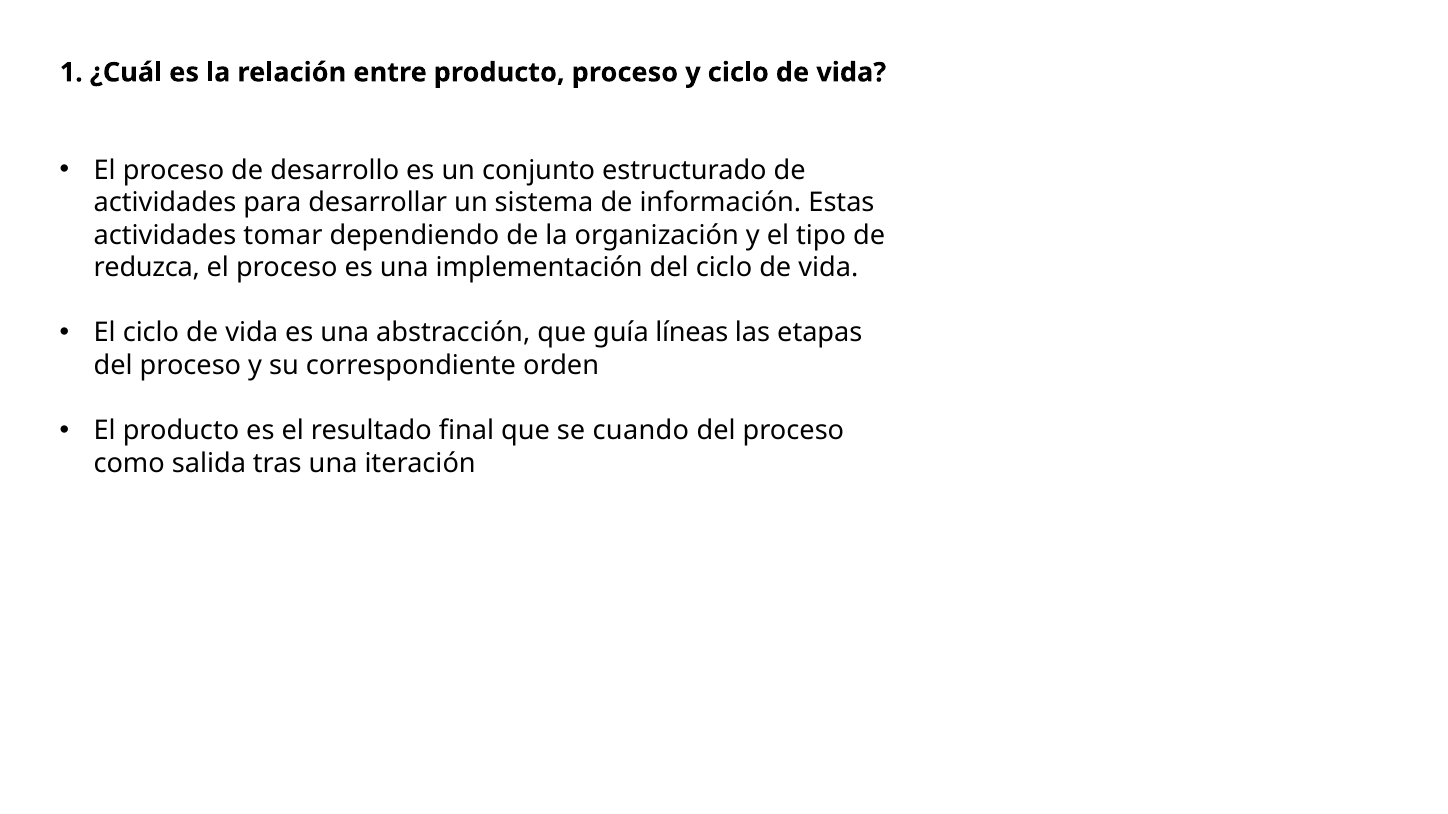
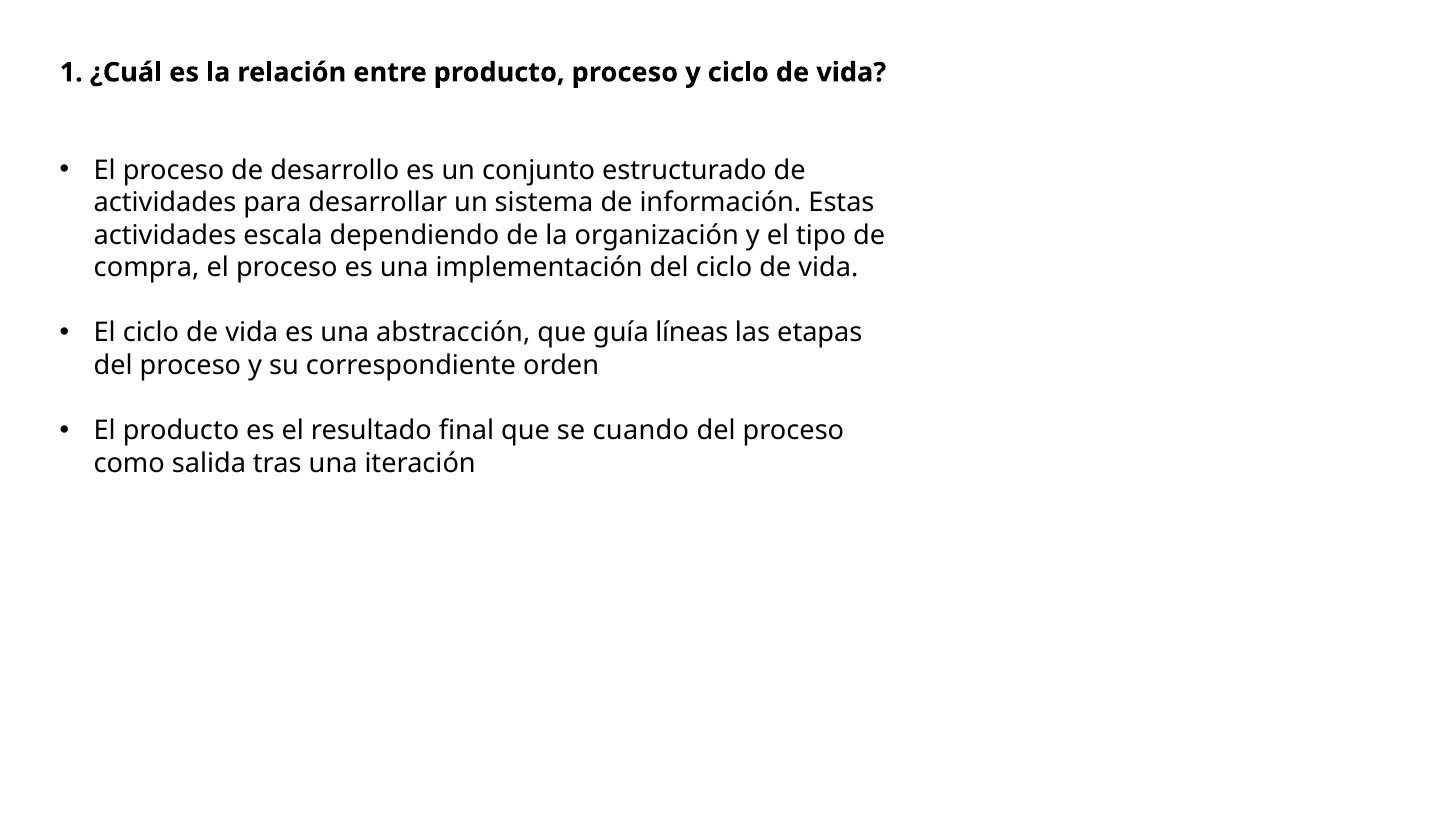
tomar: tomar -> escala (283, 235)
reduzca: reduzca -> compra (147, 268)
